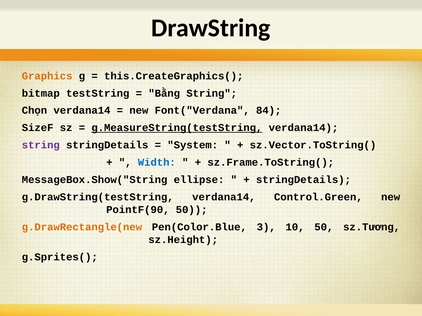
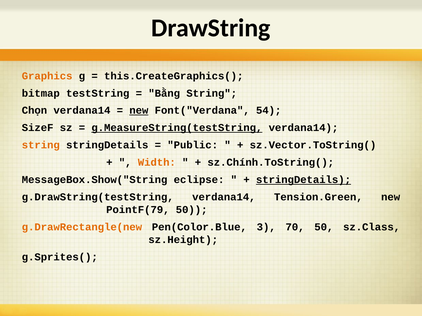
new underline: none -> present (139, 111)
84: 84 -> 54 (269, 111)
string colour: purple -> orange (41, 145)
System: System -> Public (193, 145)
Width colour: blue -> orange (157, 163)
sz.Frame.ToString(: sz.Frame.ToString( -> sz.Chính.ToString( (271, 163)
ellipse: ellipse -> eclipse (199, 180)
stringDetails underline: none -> present (303, 180)
Control.Green: Control.Green -> Tension.Green (318, 197)
PointF(90: PointF(90 -> PointF(79 (138, 210)
10: 10 -> 70 (295, 227)
sz.Tương: sz.Tương -> sz.Class (372, 227)
